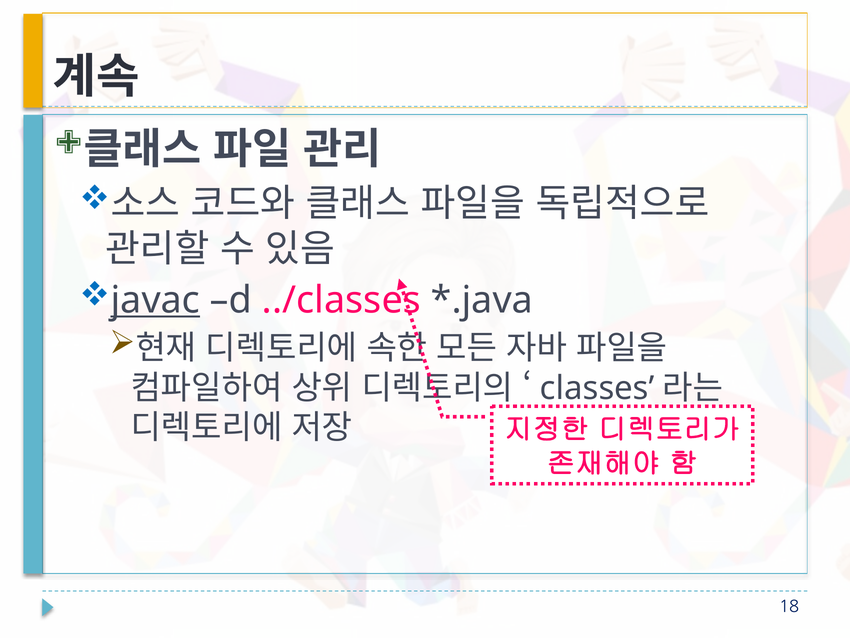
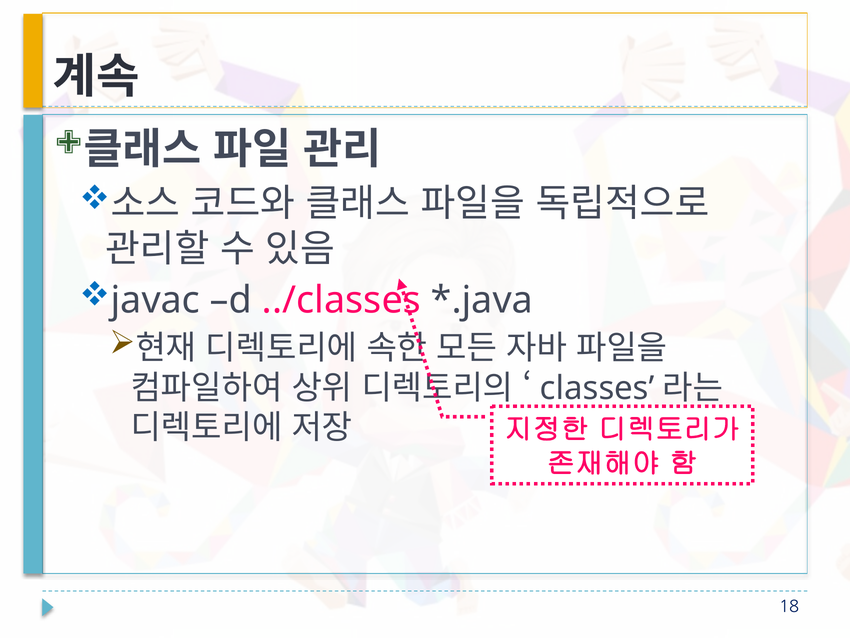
javac underline: present -> none (155, 300)
